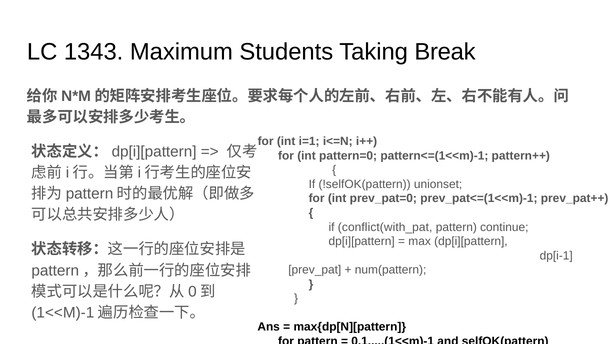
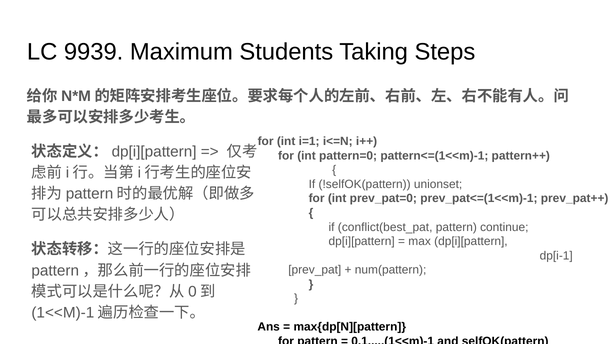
1343: 1343 -> 9939 (94, 52)
Break: Break -> Steps (445, 52)
conflict(with_pat: conflict(with_pat -> conflict(best_pat (385, 227)
